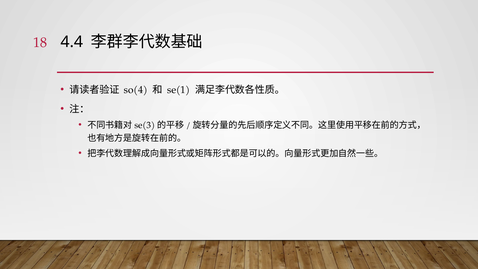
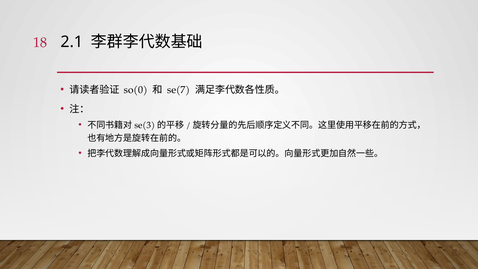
4.4: 4.4 -> 2.1 (72, 42)
so(4: so(4 -> so(0 (136, 90)
se(1: se(1 -> se(7 (179, 90)
